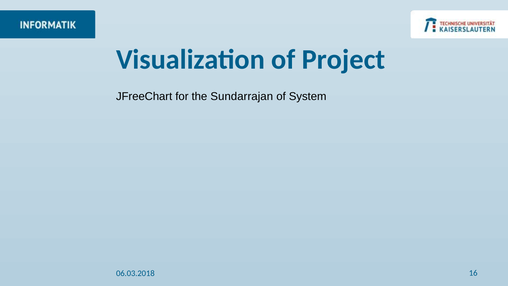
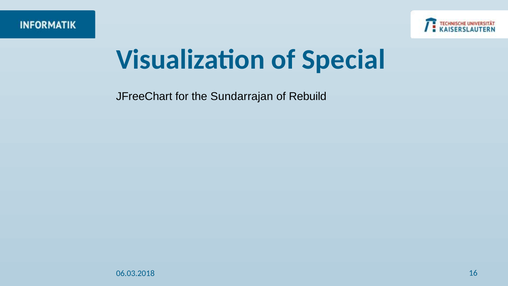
Project: Project -> Special (343, 59)
System: System -> Rebuild (308, 96)
